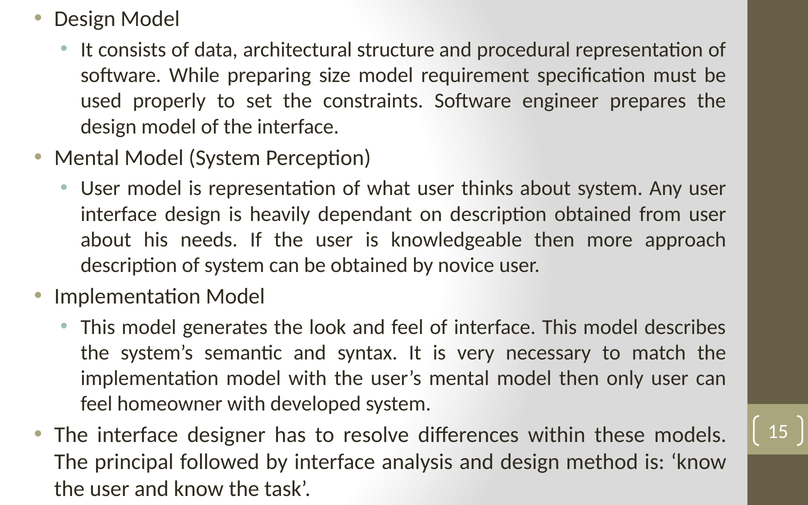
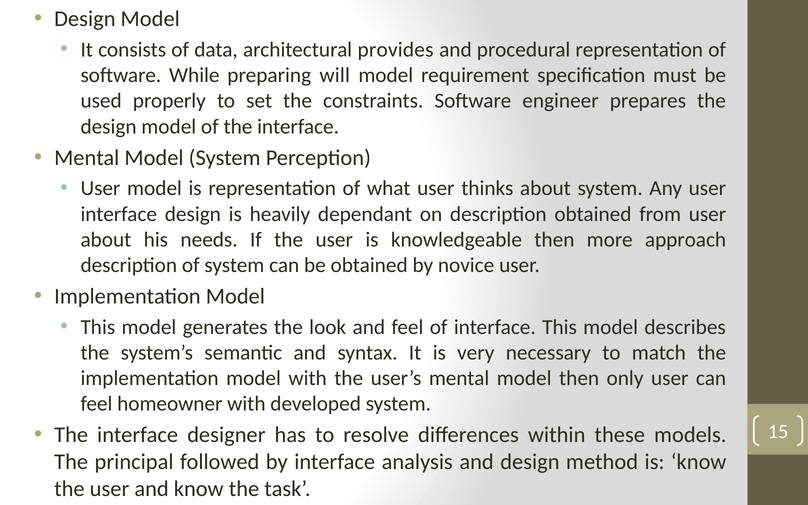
structure: structure -> provides (396, 50)
size: size -> will (335, 75)
